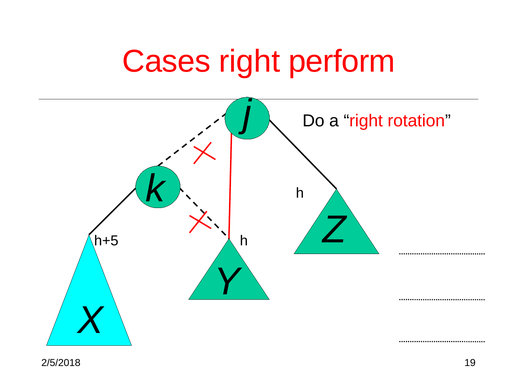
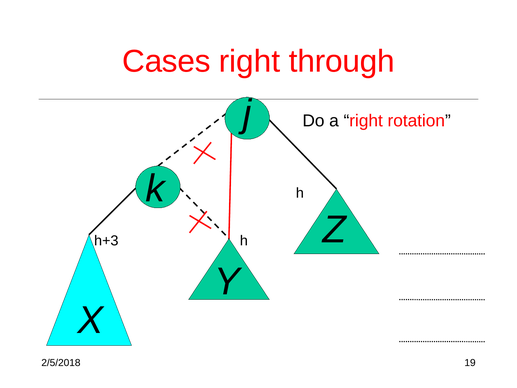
perform: perform -> through (342, 61)
h+5: h+5 -> h+3 (106, 241)
